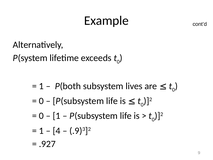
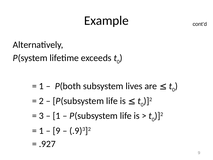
0: 0 -> 2 (41, 101)
0: 0 -> 3 (41, 116)
4: 4 -> 9 (57, 131)
